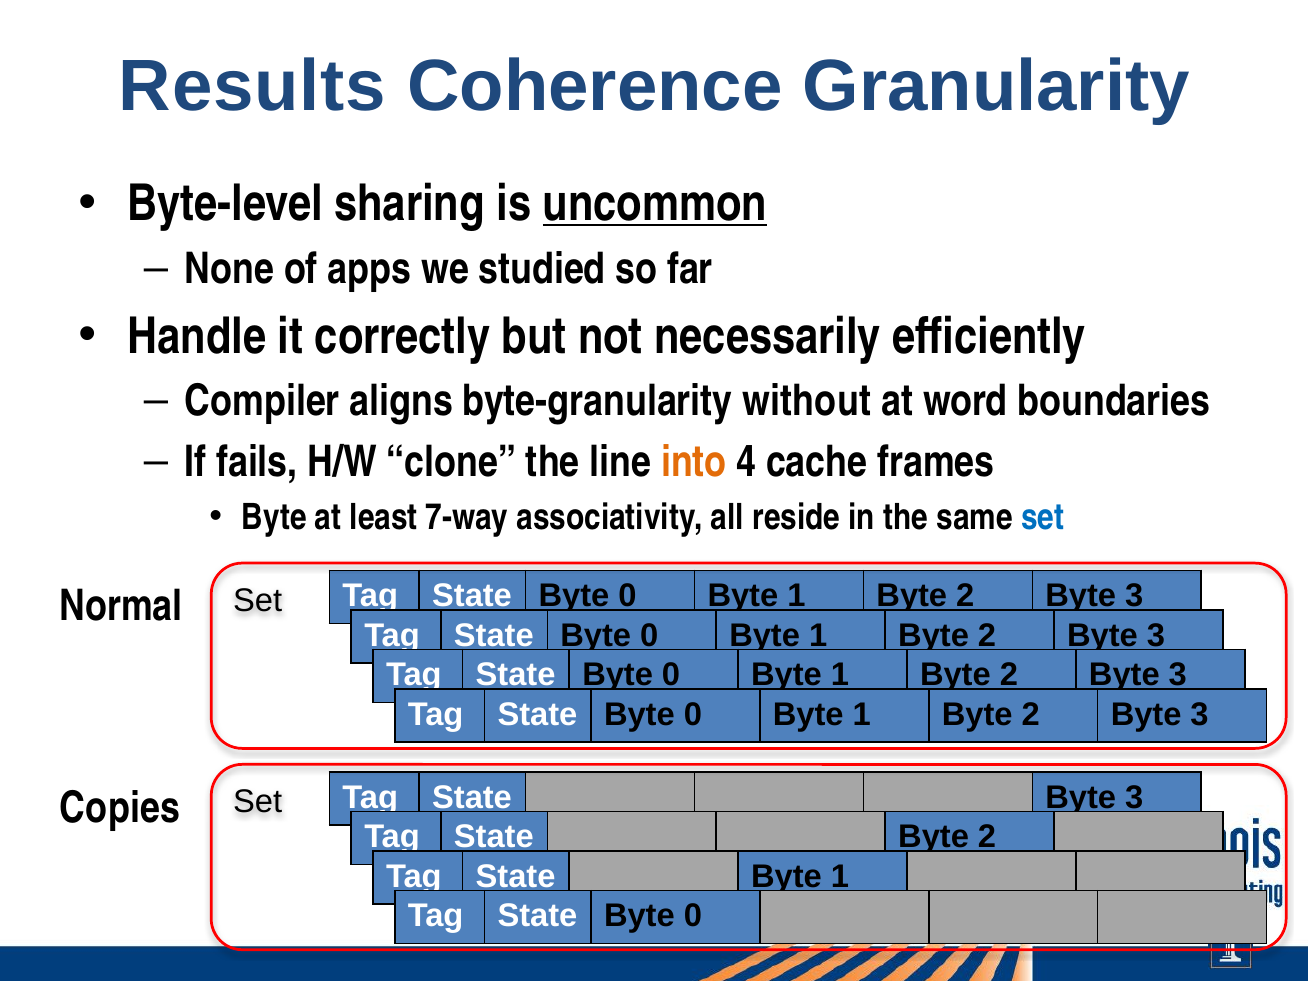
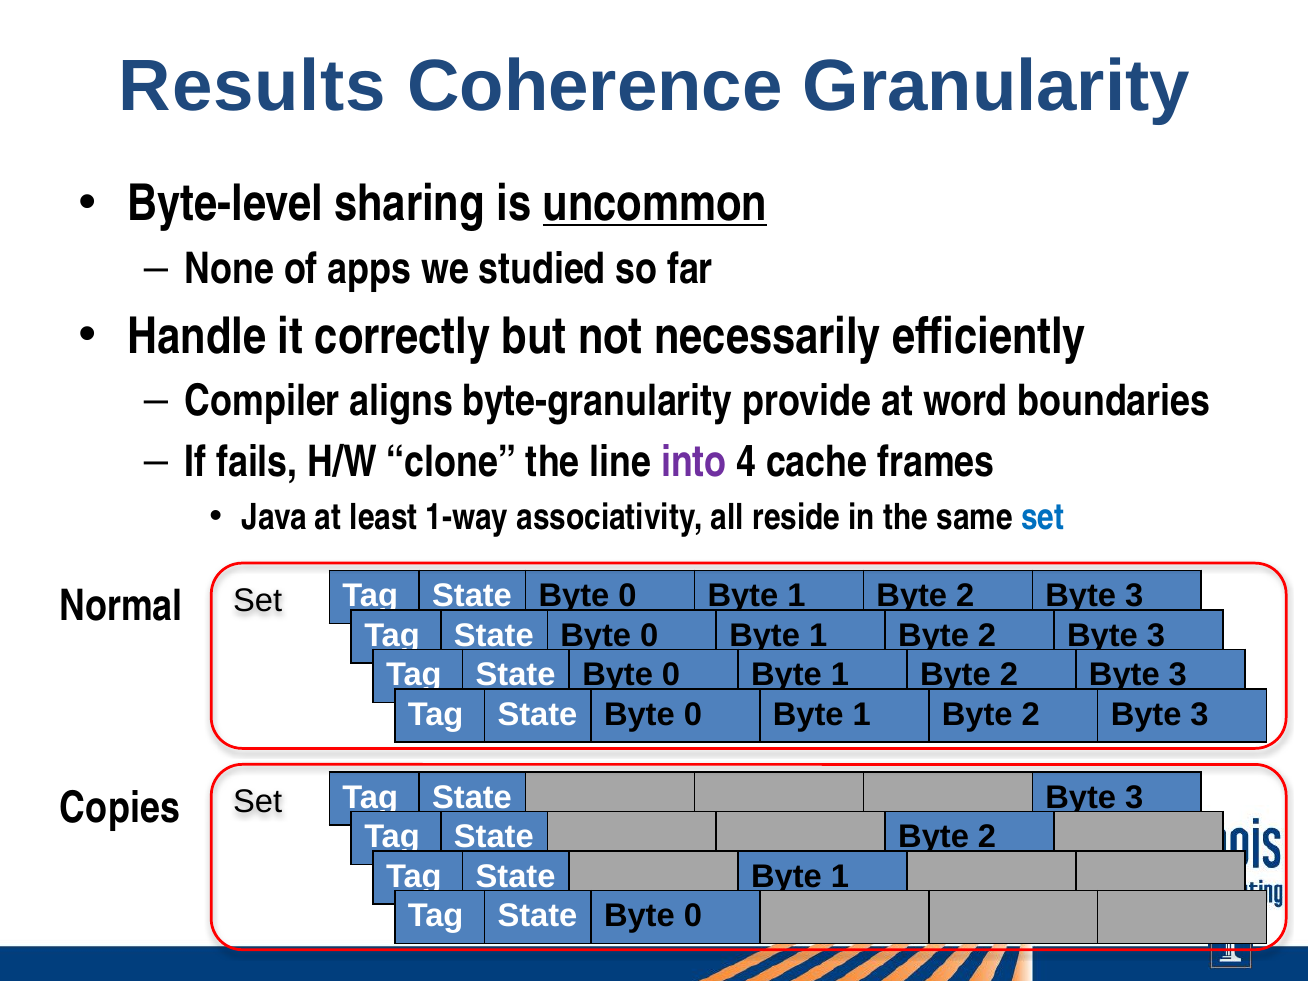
without: without -> provide (807, 401)
into colour: orange -> purple (694, 462)
Byte: Byte -> Java (274, 517)
7-way: 7-way -> 1-way (467, 517)
